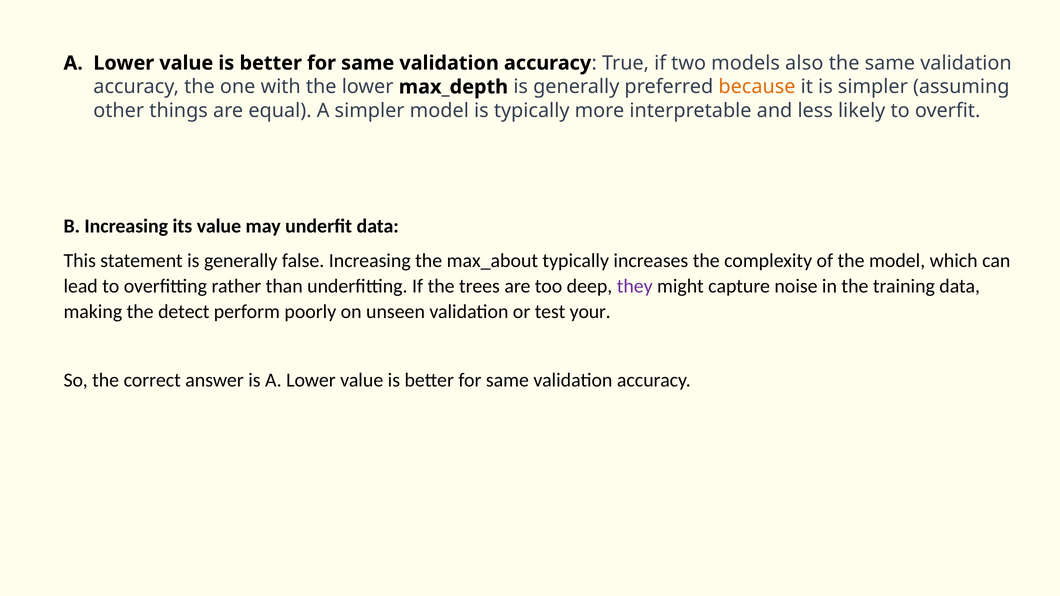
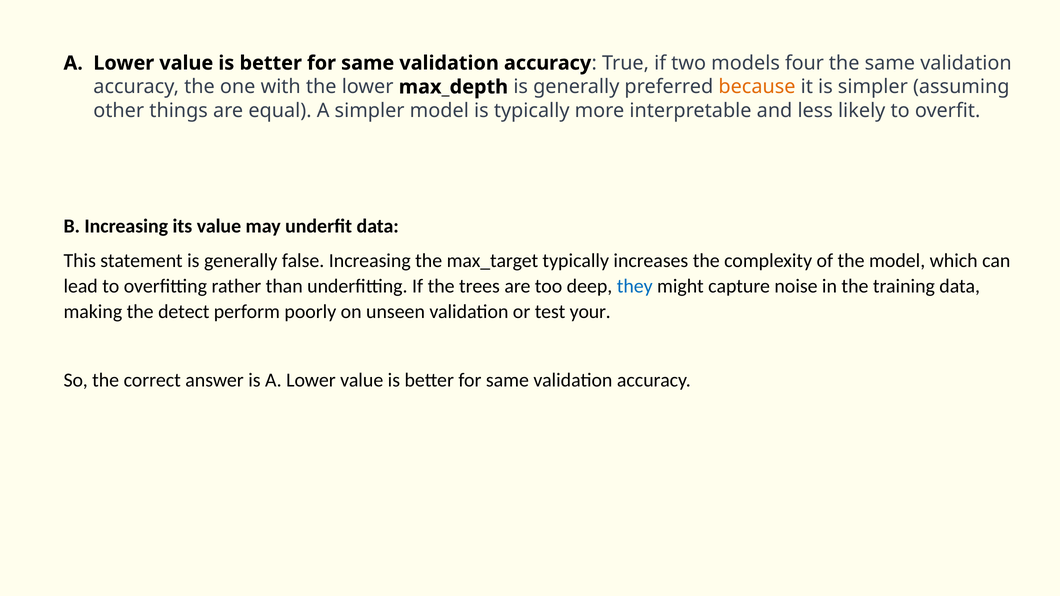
also: also -> four (804, 63)
max_about: max_about -> max_target (492, 261)
they colour: purple -> blue (635, 286)
